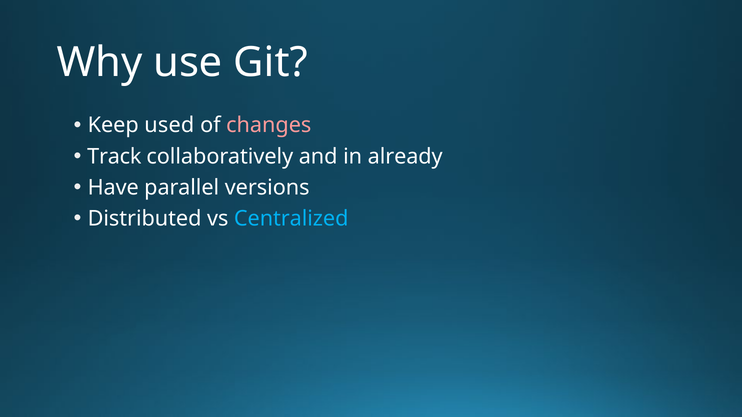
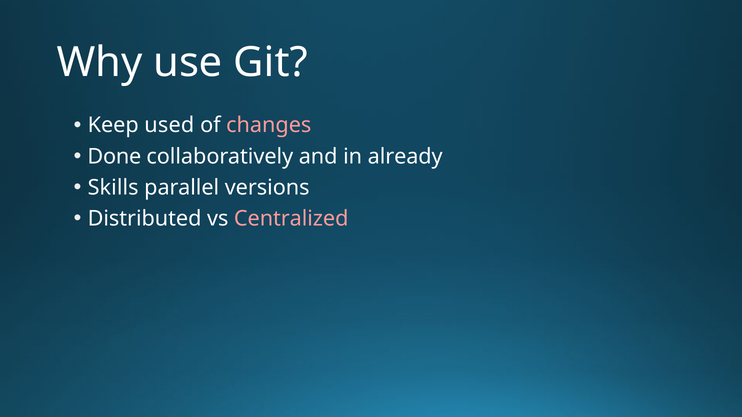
Track: Track -> Done (114, 157)
Have: Have -> Skills (113, 188)
Centralized colour: light blue -> pink (291, 219)
